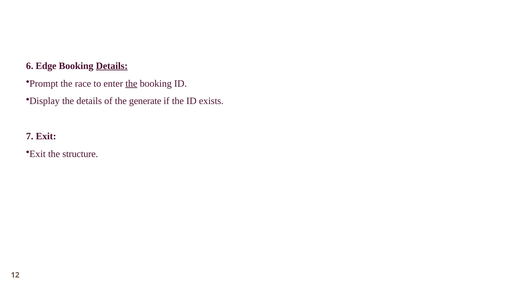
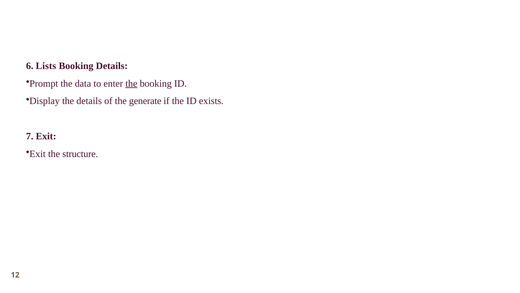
Edge: Edge -> Lists (46, 66)
Details underline: present -> none (112, 66)
race: race -> data (83, 83)
